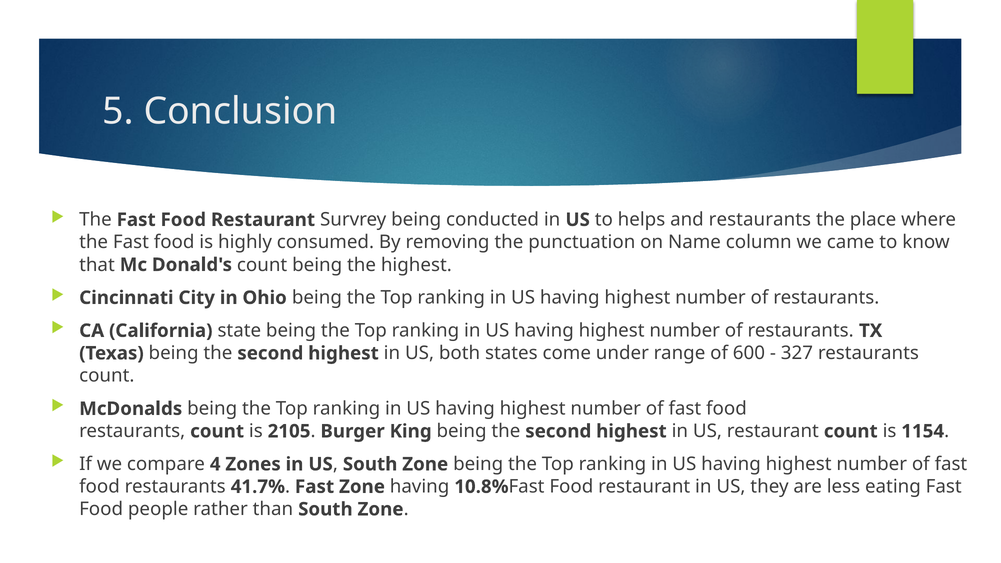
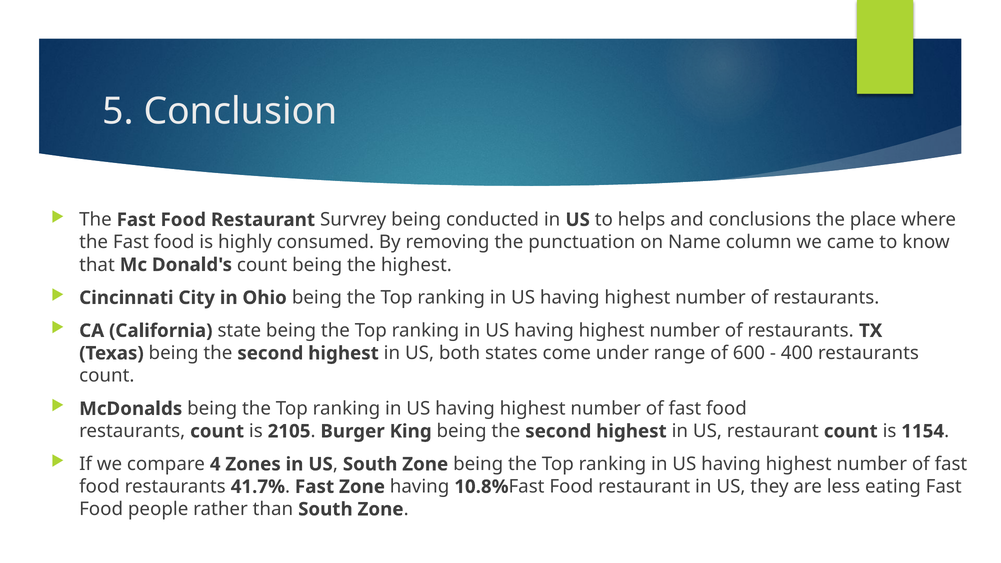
and restaurants: restaurants -> conclusions (760, 220)
327: 327 -> 400 (797, 353)
